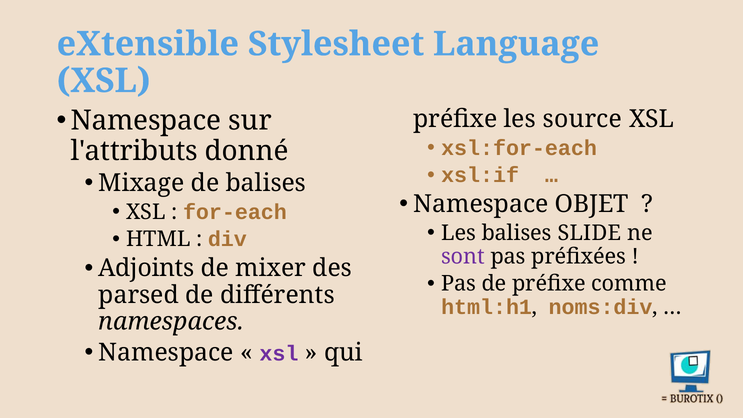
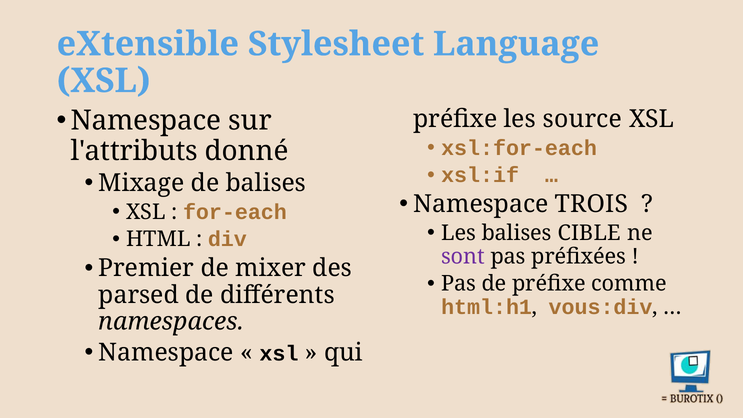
OBJET: OBJET -> TROIS (592, 204)
SLIDE: SLIDE -> CIBLE (589, 233)
Adjoints: Adjoints -> Premier (146, 268)
noms:div: noms:div -> vous:div (601, 307)
xsl colour: purple -> black (279, 353)
